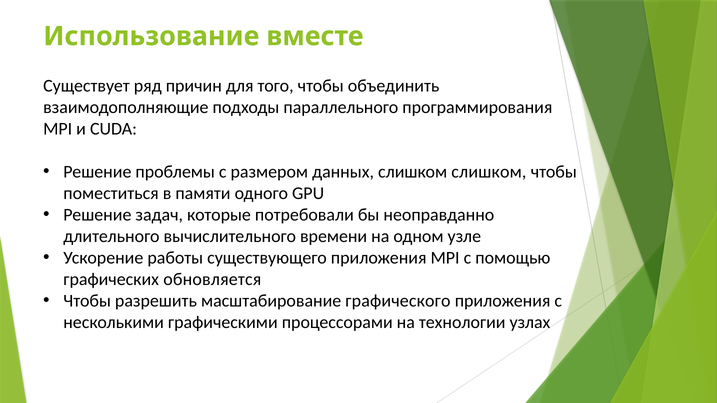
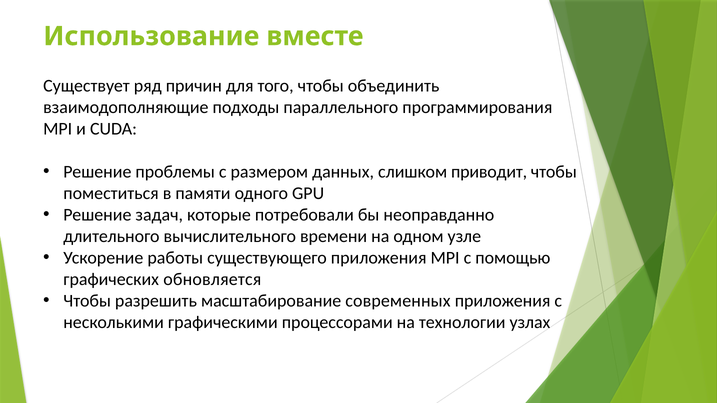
слишком слишком: слишком -> приводит (489, 172)
графического: графического -> современных (398, 301)
